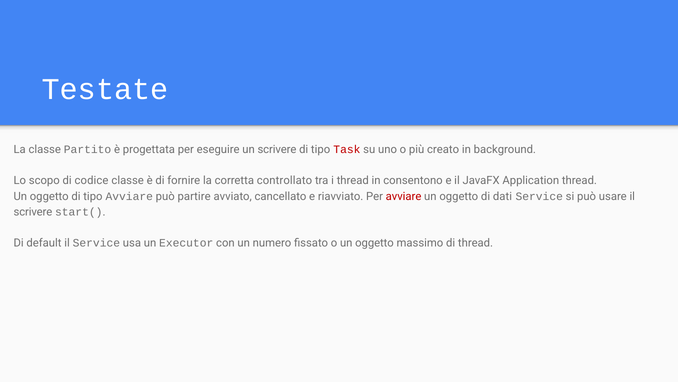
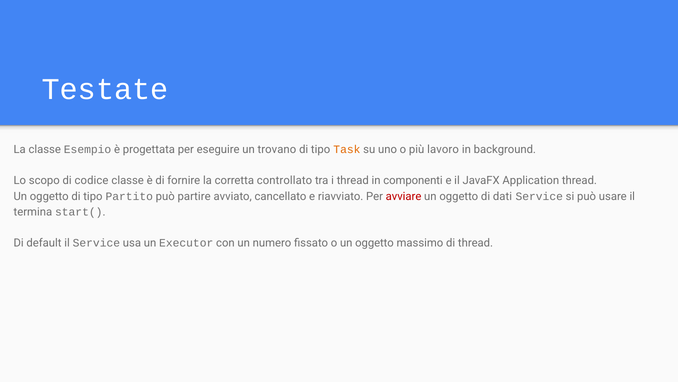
Partito: Partito -> Esempio (88, 149)
un scrivere: scrivere -> trovano (277, 149)
Task colour: red -> orange (347, 149)
creato: creato -> lavoro (443, 149)
consentono: consentono -> componenti (413, 180)
tipo Avviare: Avviare -> Partito (129, 196)
scrivere: scrivere -> termina (33, 212)
